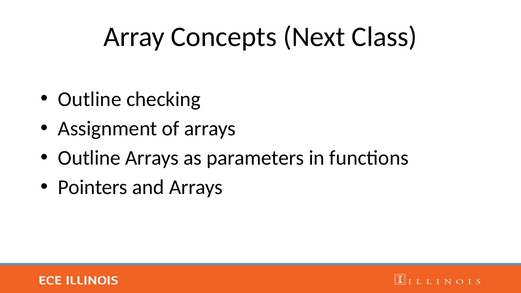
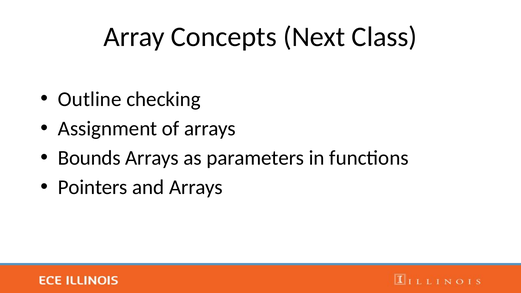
Outline: Outline -> Bounds (89, 158)
